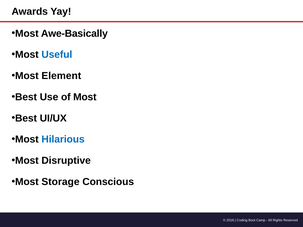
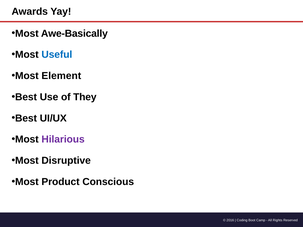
of Most: Most -> They (85, 97)
Hilarious colour: blue -> purple (63, 140)
Storage: Storage -> Product (61, 182)
